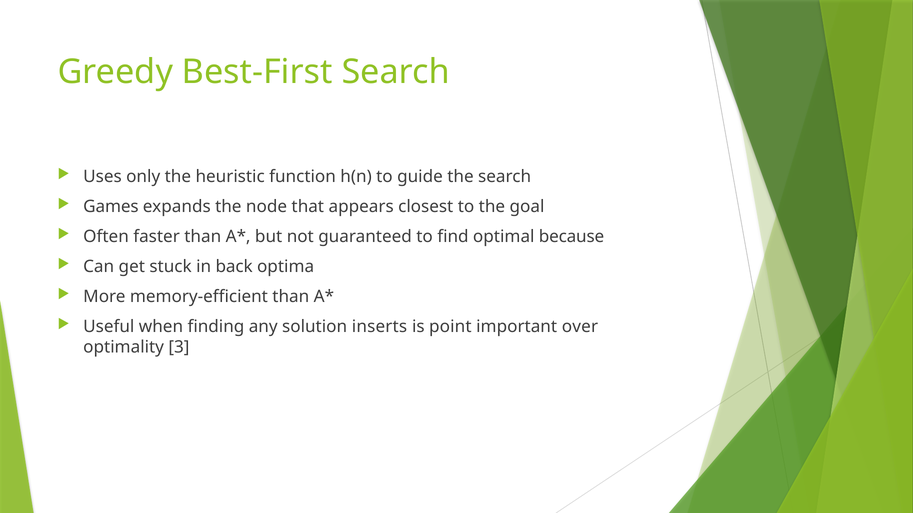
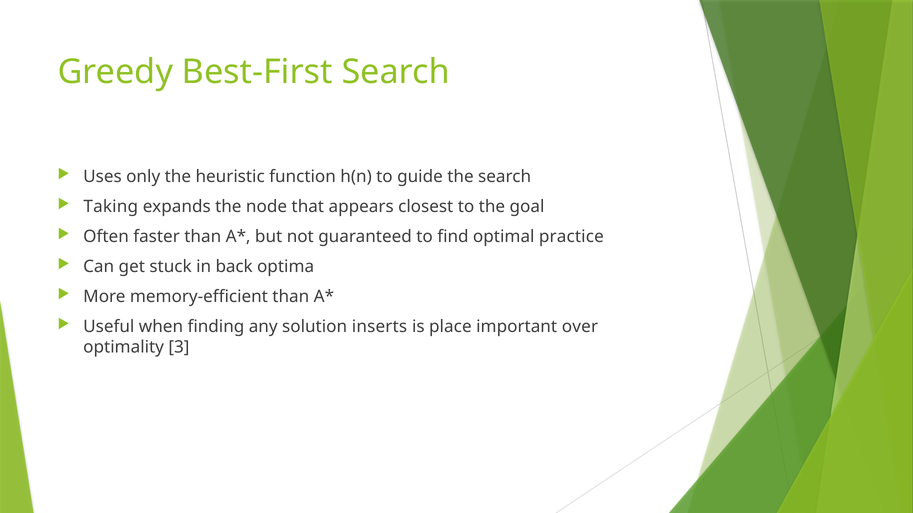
Games: Games -> Taking (111, 207)
because: because -> practice (571, 237)
point: point -> place (450, 327)
